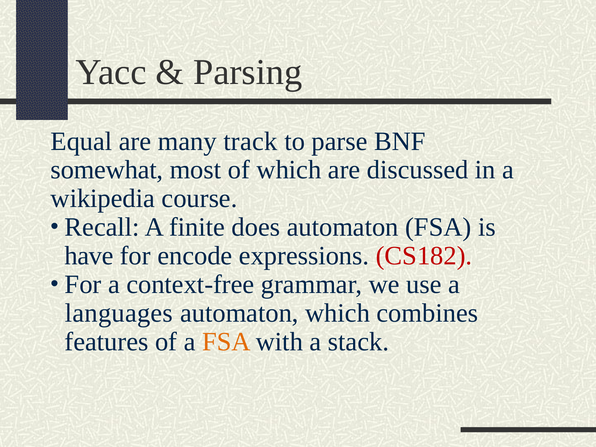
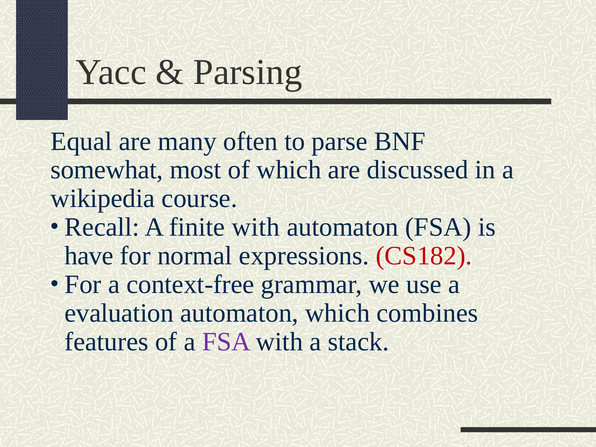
track: track -> often (250, 141)
finite does: does -> with (256, 227)
encode: encode -> normal (195, 256)
languages: languages -> evaluation (119, 313)
FSA colour: orange -> purple (226, 342)
